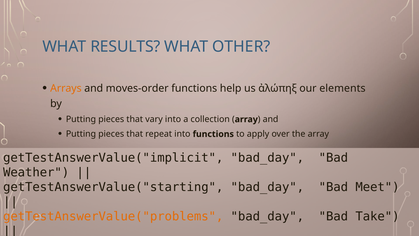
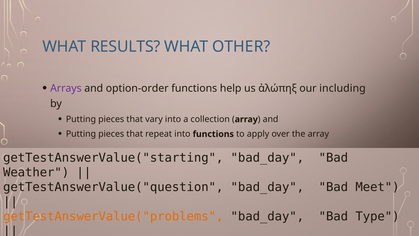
Arrays colour: orange -> purple (66, 88)
moves-order: moves-order -> option-order (137, 88)
elements: elements -> including (342, 88)
getTestAnswerValue("implicit: getTestAnswerValue("implicit -> getTestAnswerValue("starting (113, 157)
getTestAnswerValue("starting: getTestAnswerValue("starting -> getTestAnswerValue("question (113, 187)
Take: Take -> Type (377, 216)
